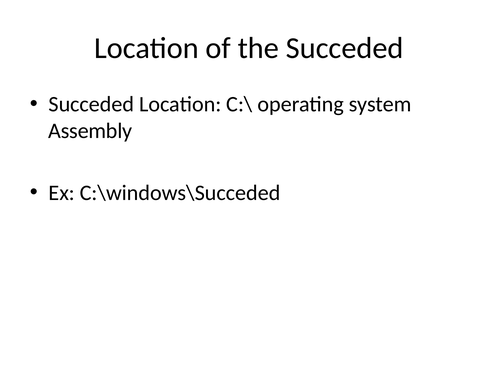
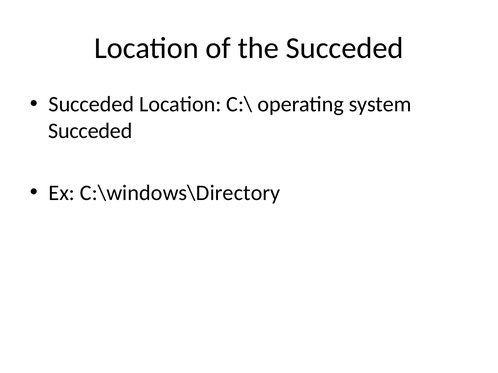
Assembly: Assembly -> Succeded (90, 131)
C:\windows\Succeded: C:\windows\Succeded -> C:\windows\Directory (180, 193)
